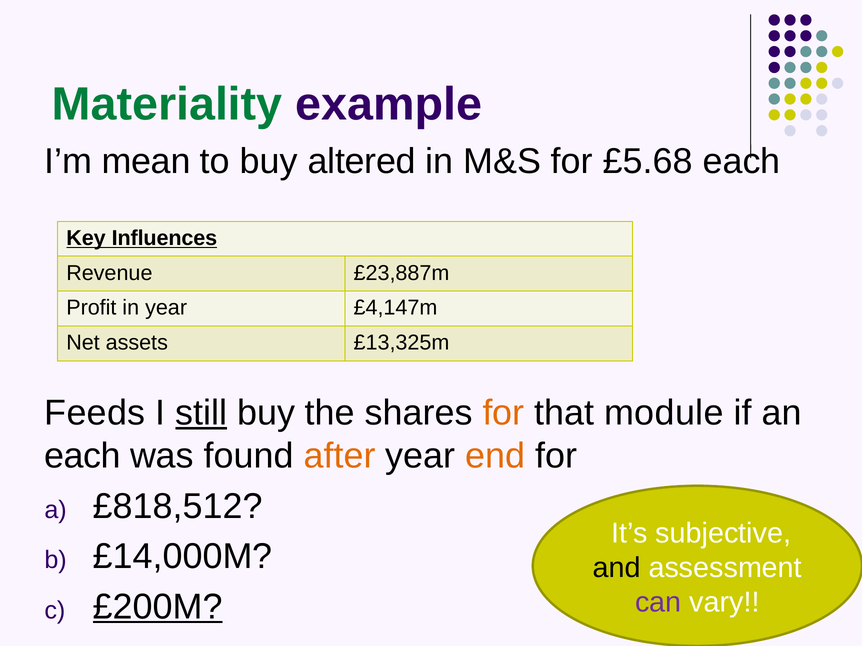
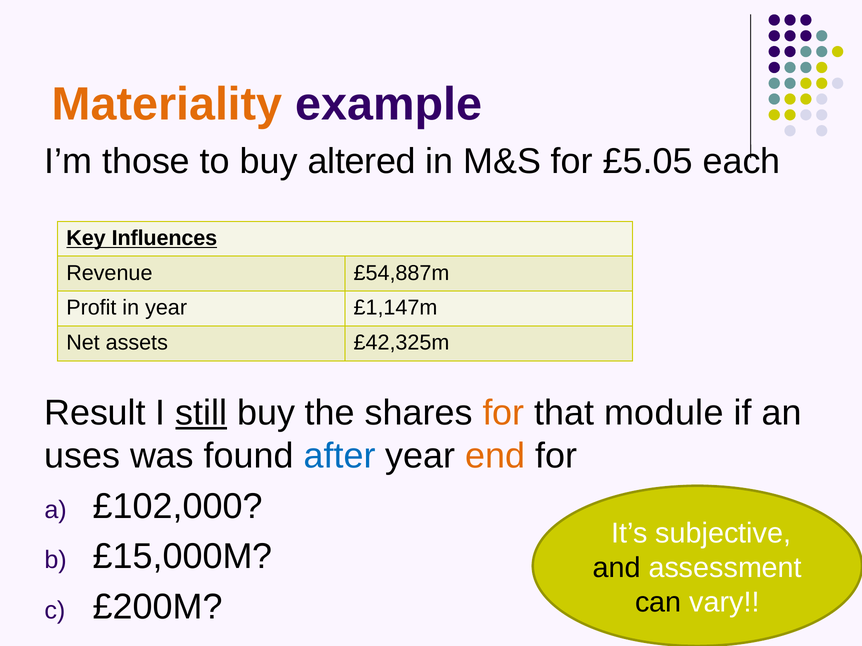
Materiality colour: green -> orange (167, 105)
mean: mean -> those (146, 162)
£5.68: £5.68 -> £5.05 (648, 162)
£23,887m: £23,887m -> £54,887m (401, 273)
£4,147m: £4,147m -> £1,147m (395, 308)
£13,325m: £13,325m -> £42,325m (401, 343)
Feeds: Feeds -> Result (95, 413)
each: each -> uses (82, 456)
after colour: orange -> blue (340, 456)
£818,512: £818,512 -> £102,000 (178, 507)
£14,000M: £14,000M -> £15,000M (183, 557)
can colour: purple -> black (658, 603)
£200M underline: present -> none (158, 607)
